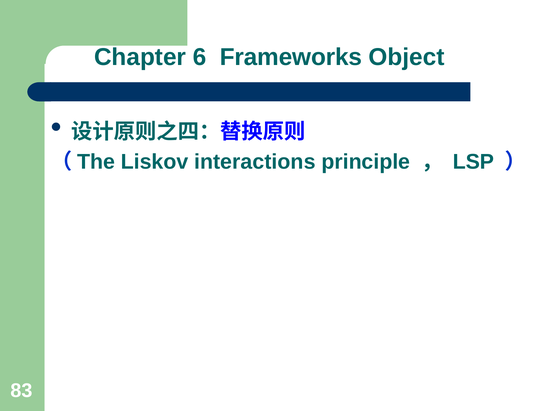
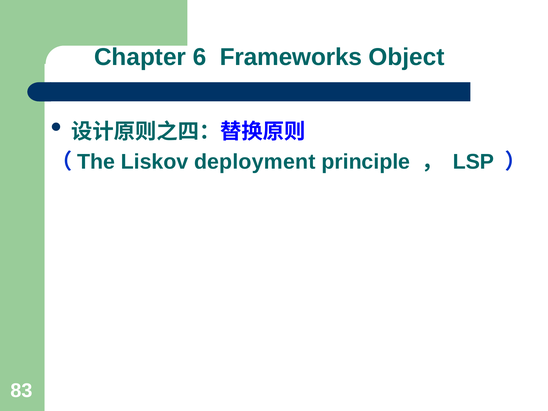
interactions: interactions -> deployment (255, 162)
